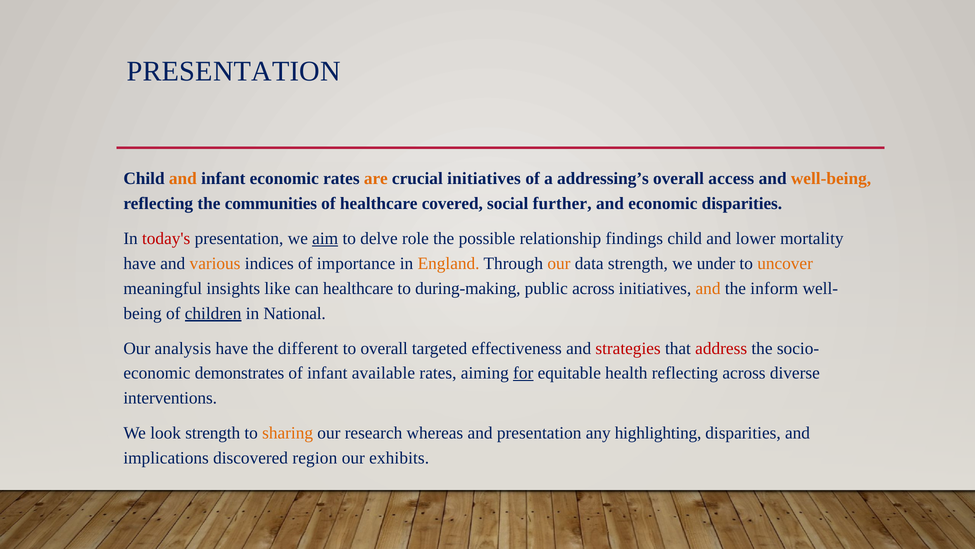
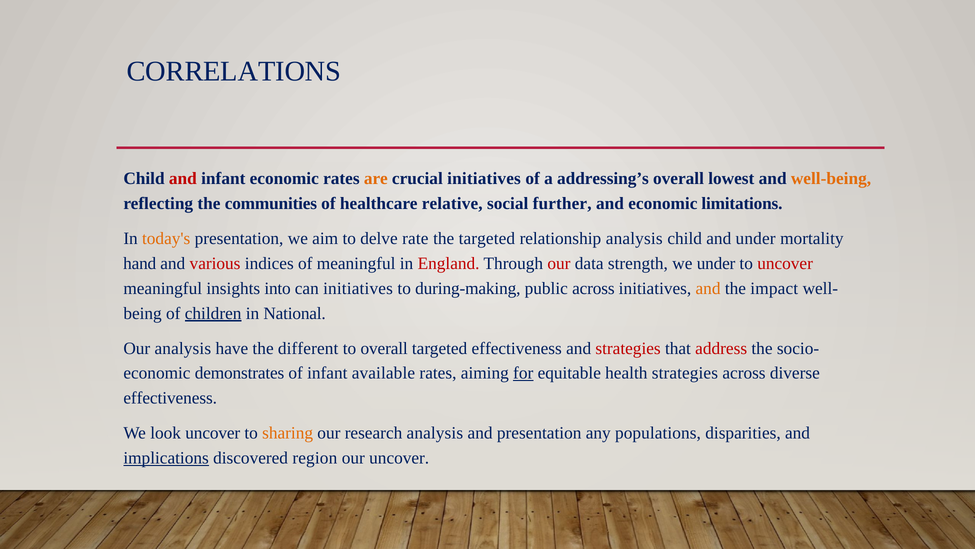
PRESENTATION: PRESENTATION -> CORRELATIONS (234, 72)
and colour: orange -> red (183, 178)
access: access -> lowest (731, 178)
covered: covered -> relative (452, 203)
economic disparities: disparities -> limitations (742, 203)
today's colour: red -> orange (166, 238)
aim underline: present -> none (325, 238)
role: role -> rate (415, 238)
the possible: possible -> targeted (487, 238)
relationship findings: findings -> analysis (634, 238)
and lower: lower -> under (756, 238)
have: have -> hand (140, 263)
various colour: orange -> red (215, 263)
of importance: importance -> meaningful (356, 263)
England colour: orange -> red (449, 263)
our colour: orange -> red (559, 263)
uncover colour: orange -> red (785, 263)
like: like -> into (278, 288)
can healthcare: healthcare -> initiatives (358, 288)
inform: inform -> impact (774, 288)
health reflecting: reflecting -> strategies (685, 373)
interventions: interventions -> effectiveness (170, 398)
look strength: strength -> uncover (213, 433)
research whereas: whereas -> analysis (435, 433)
highlighting: highlighting -> populations (658, 433)
implications underline: none -> present (166, 458)
our exhibits: exhibits -> uncover (399, 458)
